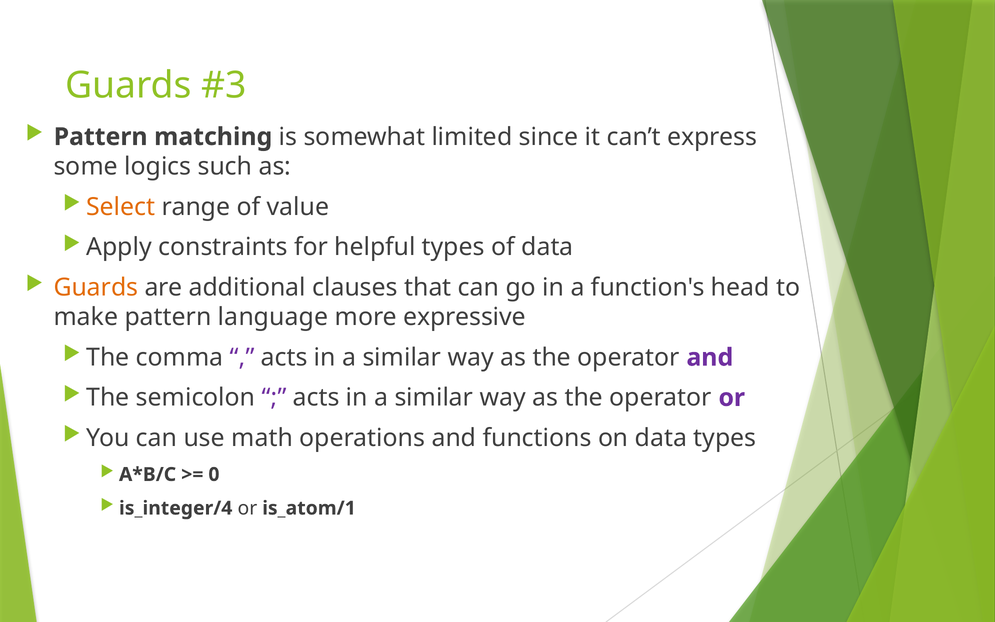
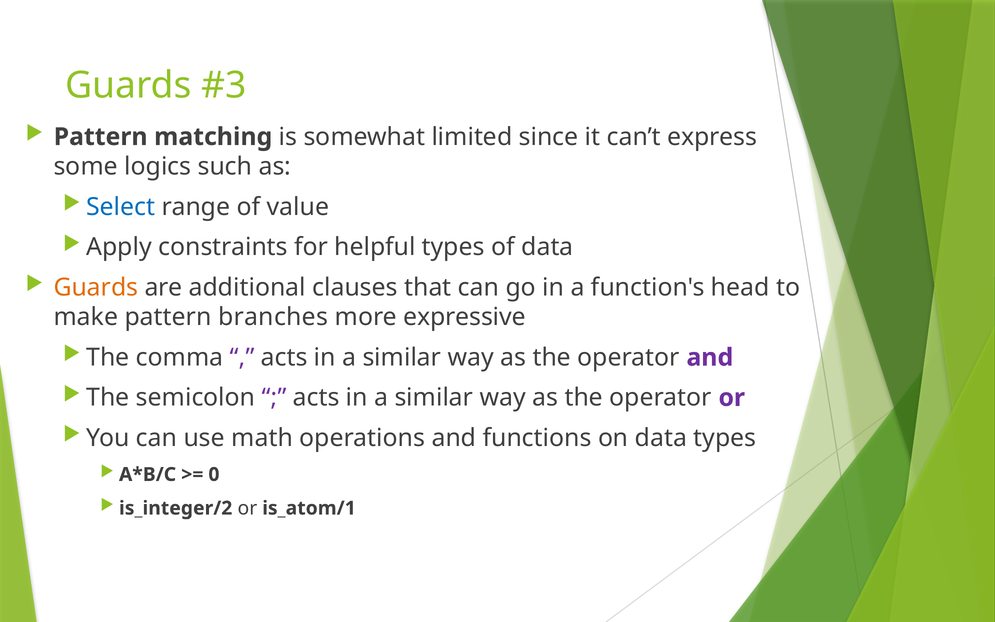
Select colour: orange -> blue (121, 207)
language: language -> branches (273, 317)
is_integer/4: is_integer/4 -> is_integer/2 (176, 508)
